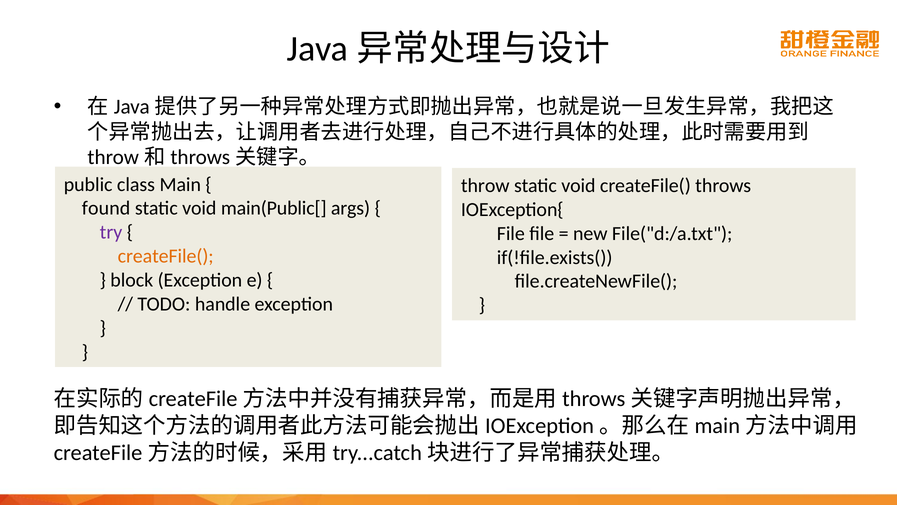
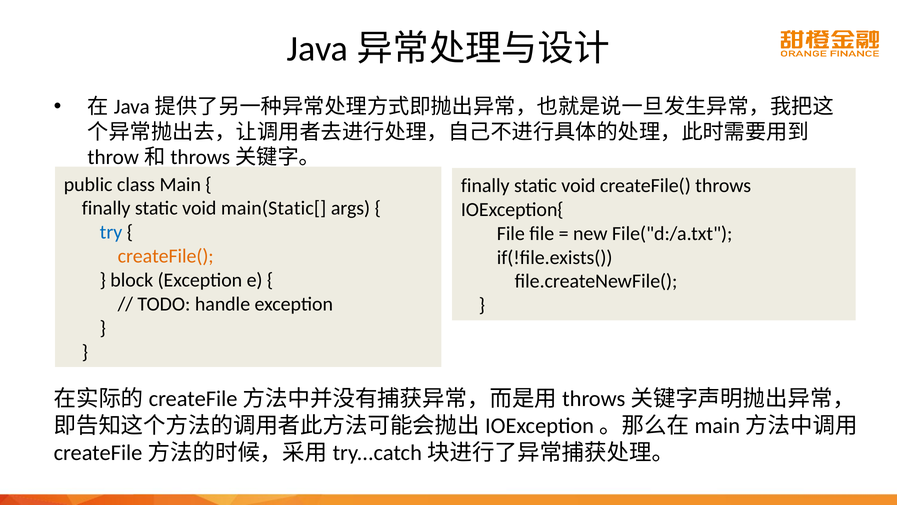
throw: throw -> finally (485, 186)
found: found -> finally (106, 208)
main(Public[: main(Public[ -> main(Static[ (274, 208)
try colour: purple -> blue (111, 232)
